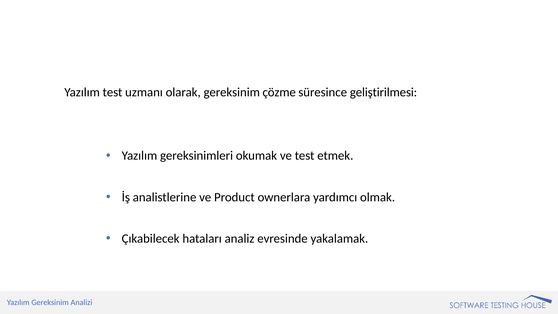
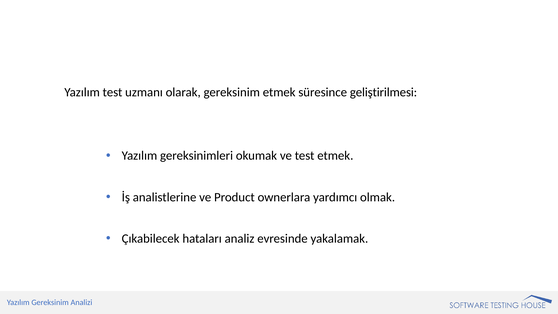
gereksinim çözme: çözme -> etmek (279, 92)
